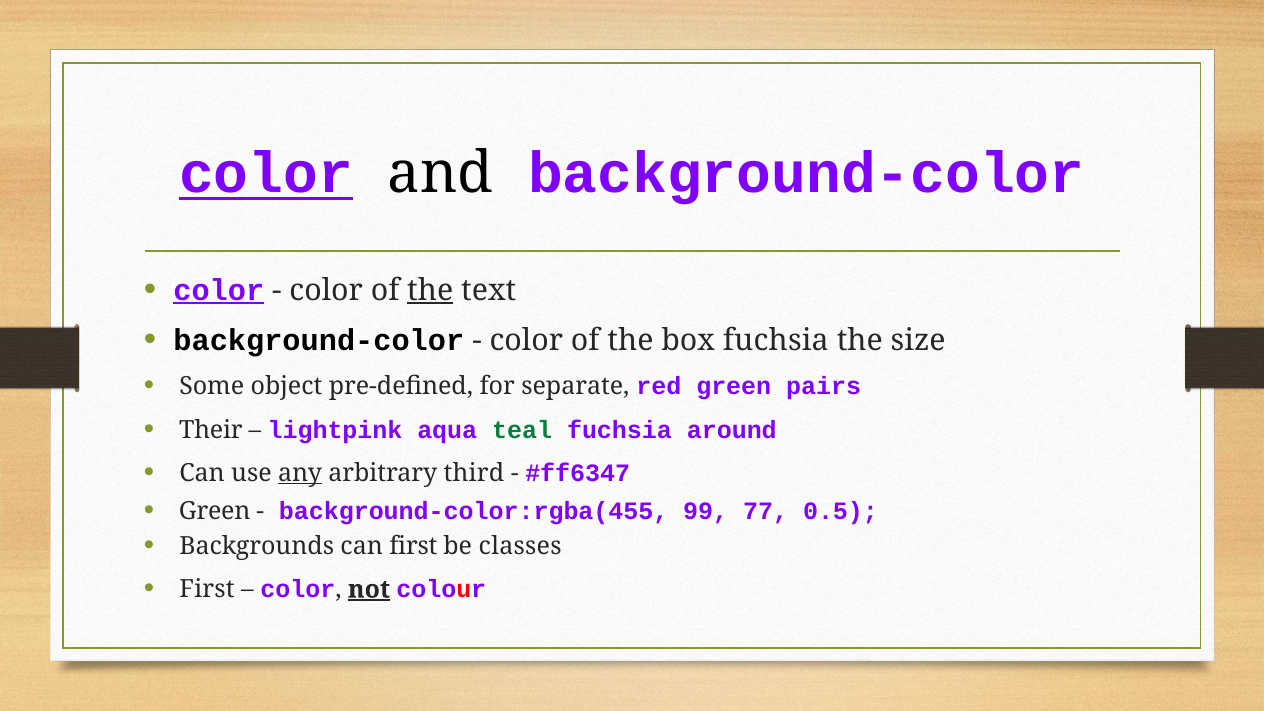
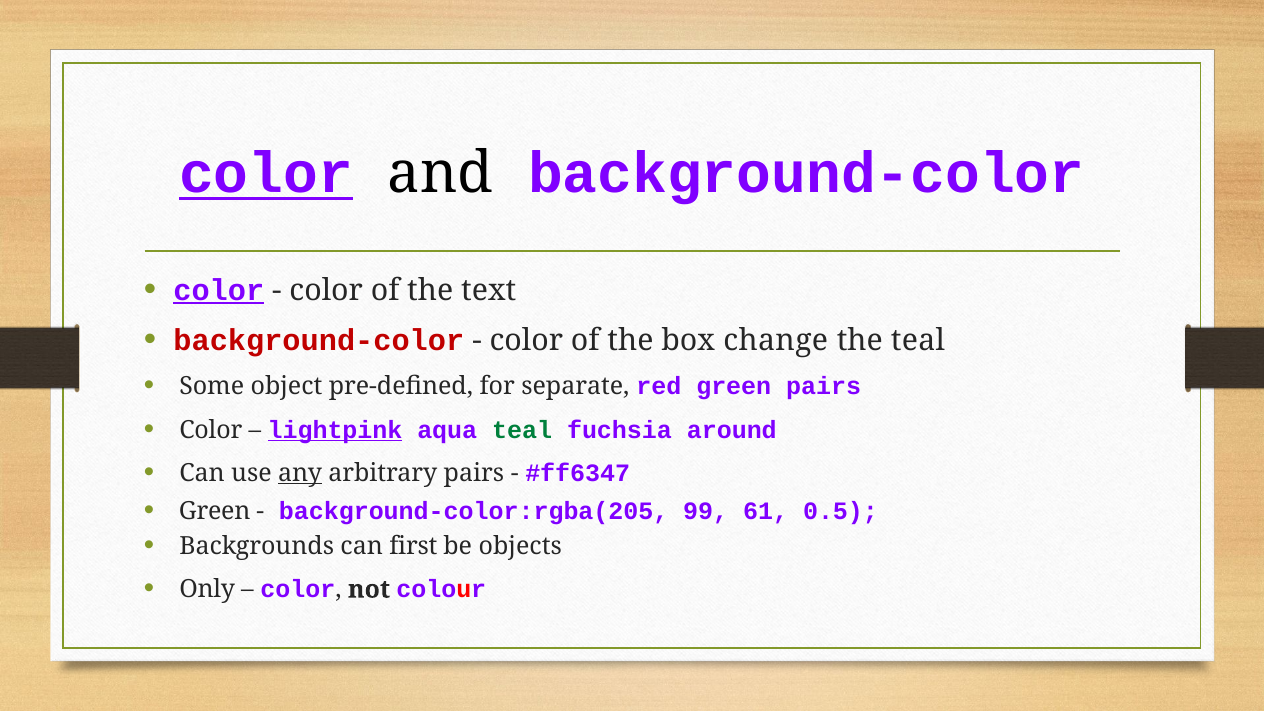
the underline: present -> none (430, 290)
background-color colour: black -> red (319, 341)
box fuchsia: fuchsia -> change (776, 341)
the size: size -> teal (918, 341)
Their: Their -> Color (211, 430)
lightpink underline: none -> present (335, 430)
arbitrary third: third -> pairs (474, 473)
background-color:rgba(455: background-color:rgba(455 -> background-color:rgba(205 (474, 511)
77: 77 -> 61 (766, 511)
classes: classes -> objects (520, 546)
First: First -> Only (207, 589)
not underline: present -> none (369, 589)
